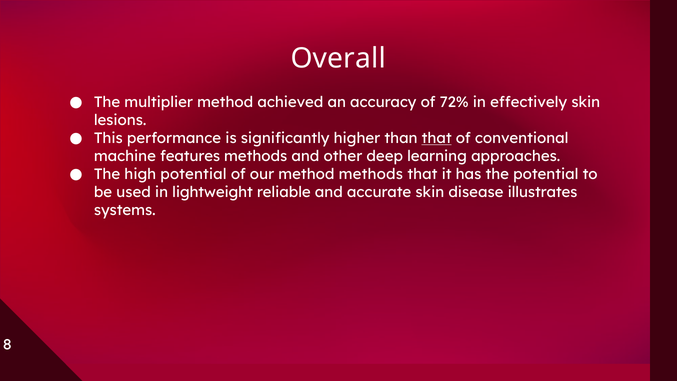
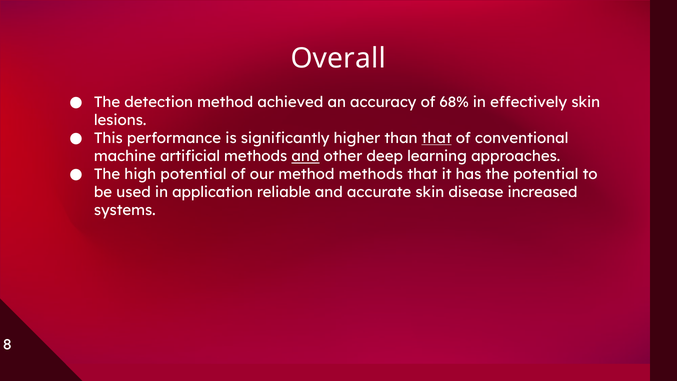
multiplier: multiplier -> detection (159, 102)
72%: 72% -> 68% (454, 102)
features: features -> artificial (190, 156)
and underline: none -> present (305, 156)
lightweight: lightweight -> application (213, 192)
illustrates: illustrates -> increased (543, 192)
